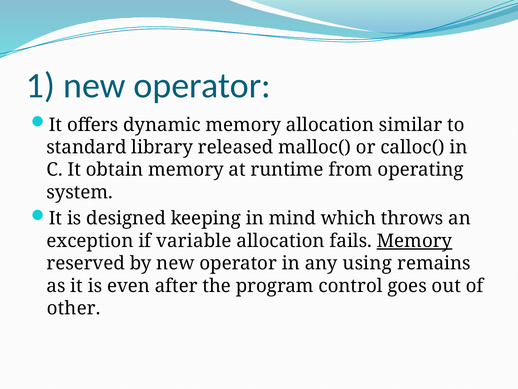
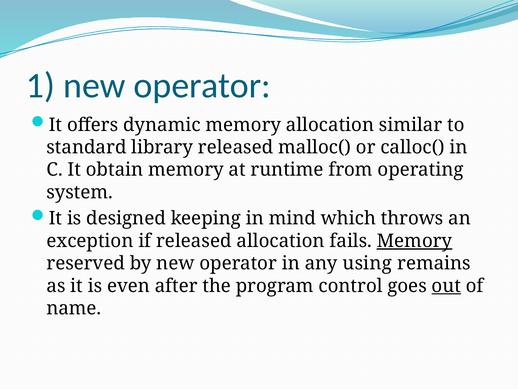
if variable: variable -> released (194, 241)
out underline: none -> present (446, 285)
other: other -> name (74, 308)
